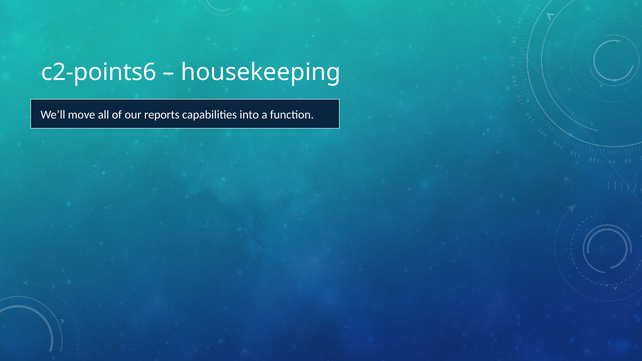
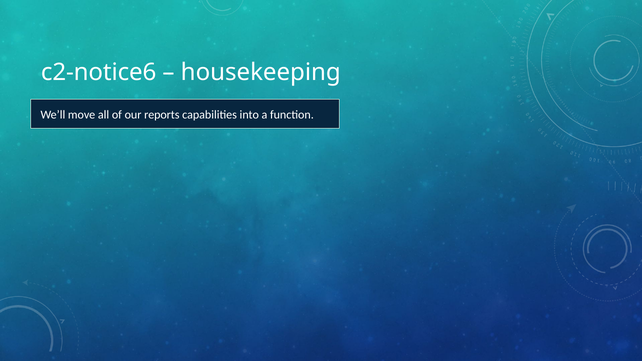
c2-points6: c2-points6 -> c2-notice6 (99, 72)
